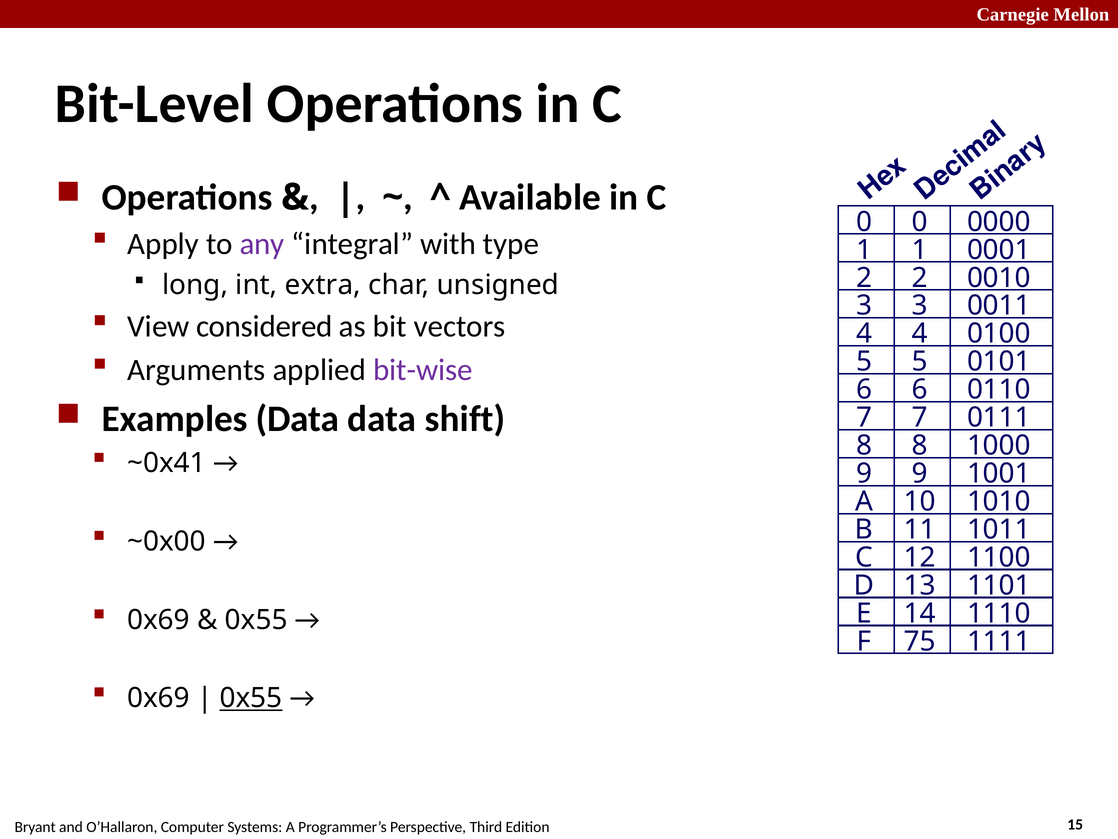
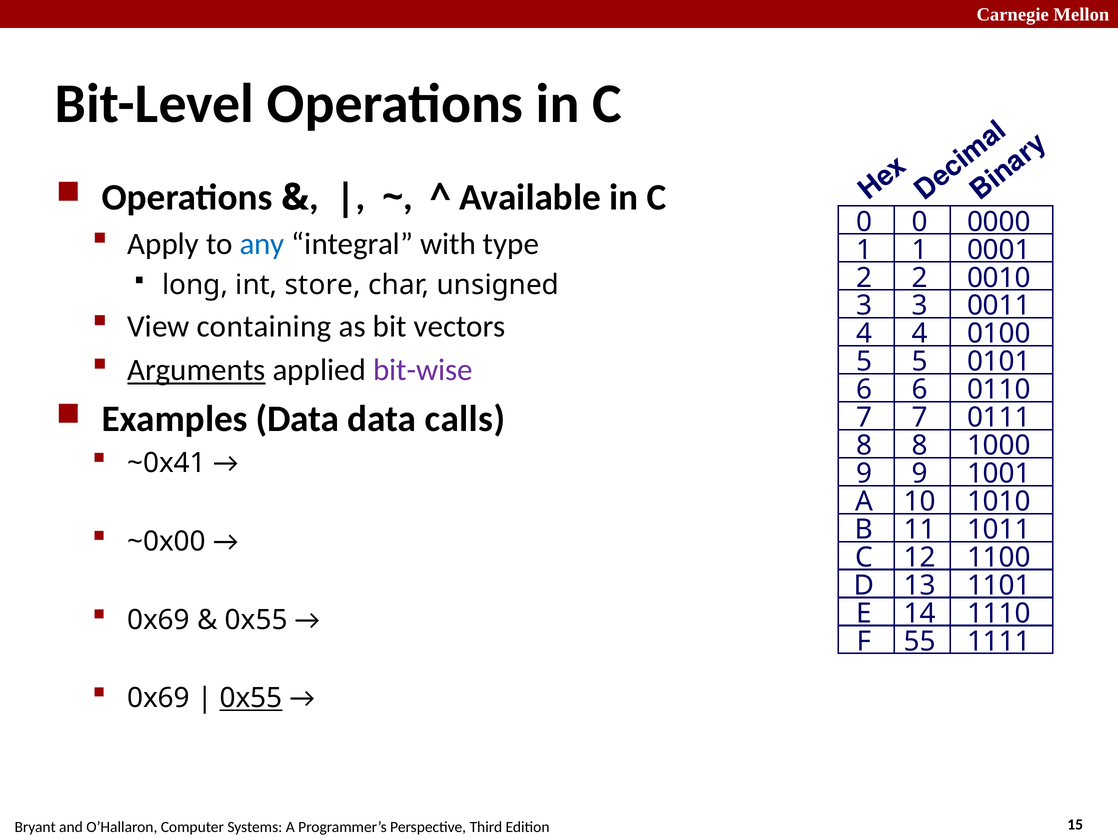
any colour: purple -> blue (262, 244)
extra: extra -> store (323, 285)
considered: considered -> containing (264, 327)
Arguments underline: none -> present (196, 370)
shift: shift -> calls (465, 419)
75: 75 -> 55 (920, 641)
